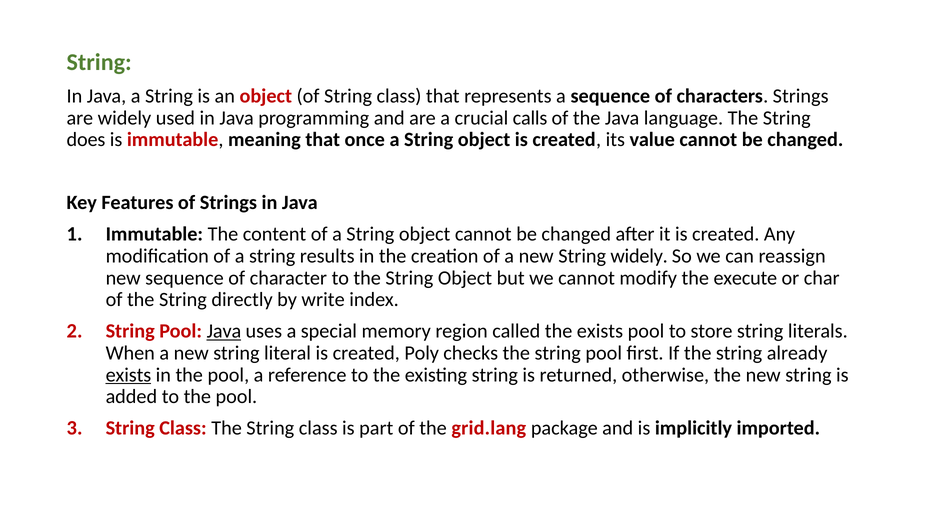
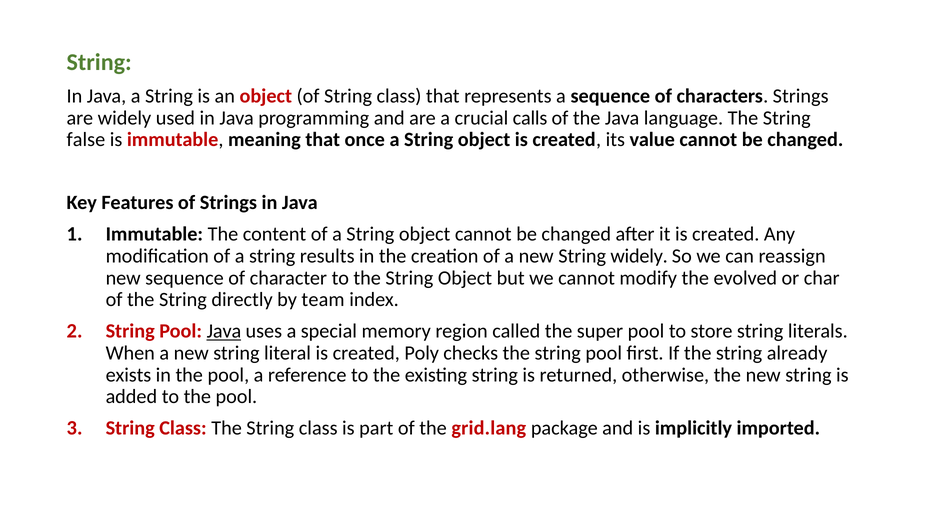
does: does -> false (86, 140)
execute: execute -> evolved (745, 278)
write: write -> team (323, 300)
the exists: exists -> super (600, 331)
exists underline: present -> none (128, 375)
